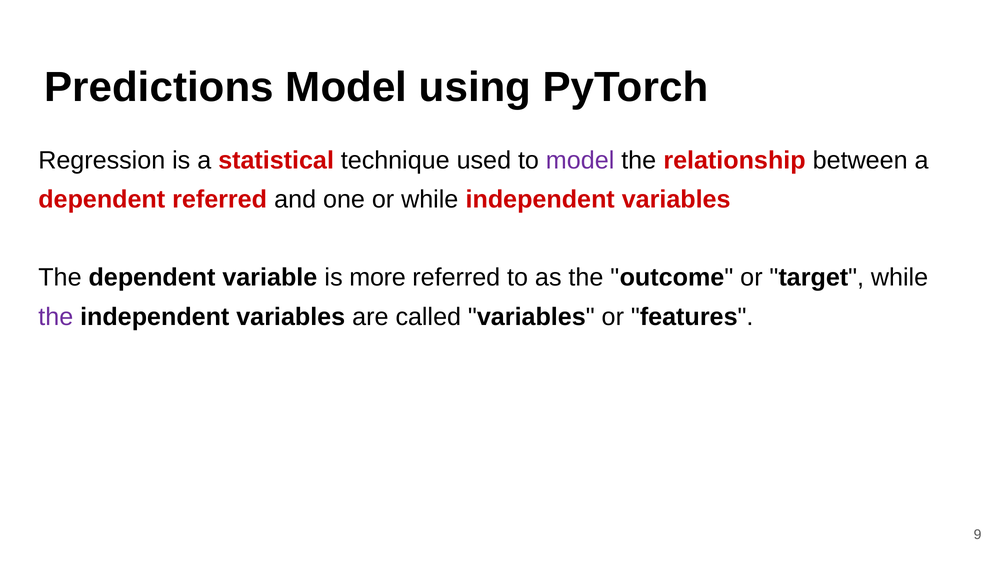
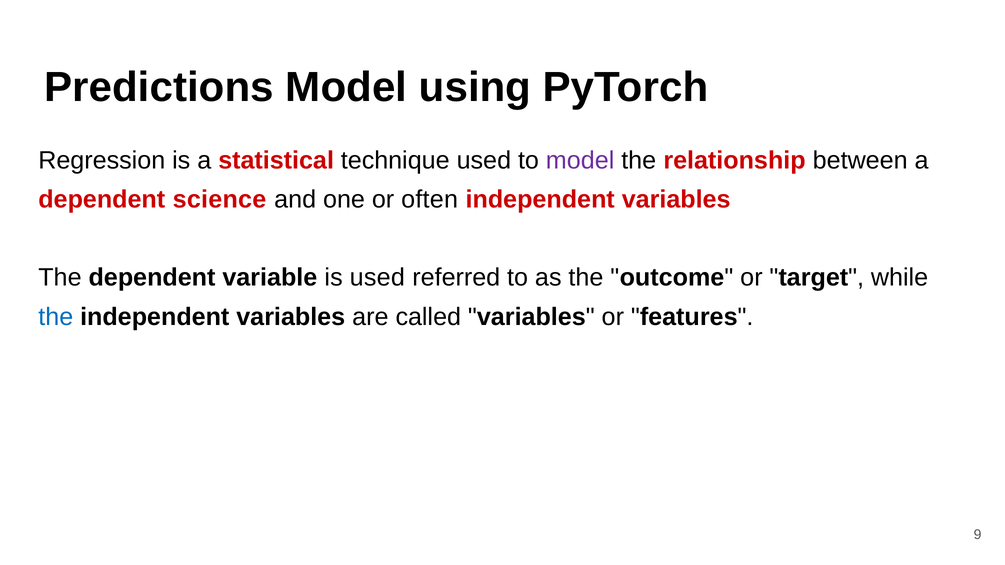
dependent referred: referred -> science (219, 200)
or while: while -> often (430, 200)
is more: more -> used (377, 278)
the colour: purple -> blue (56, 317)
